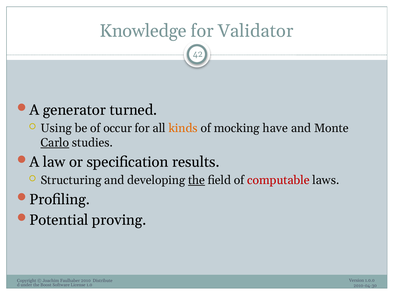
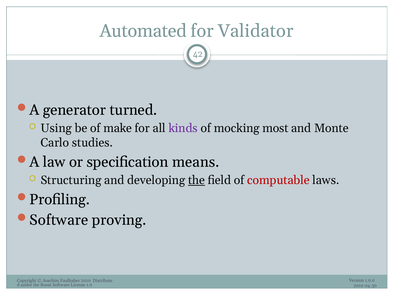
Knowledge: Knowledge -> Automated (143, 31)
occur: occur -> make (118, 128)
kinds colour: orange -> purple (183, 128)
have: have -> most (275, 128)
Carlo underline: present -> none (55, 143)
results: results -> means (196, 162)
Potential: Potential -> Software (59, 220)
